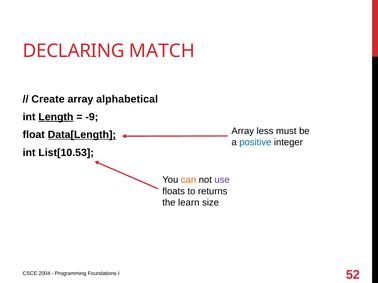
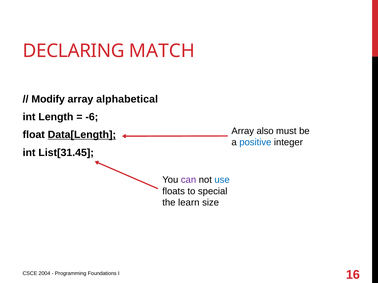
Create: Create -> Modify (48, 99)
Length underline: present -> none (56, 117)
-9: -9 -> -6 (92, 117)
less: less -> also (265, 131)
List[10.53: List[10.53 -> List[31.45 (66, 153)
can colour: orange -> purple (189, 180)
use colour: purple -> blue (222, 180)
returns: returns -> special (213, 192)
52: 52 -> 16 (353, 275)
